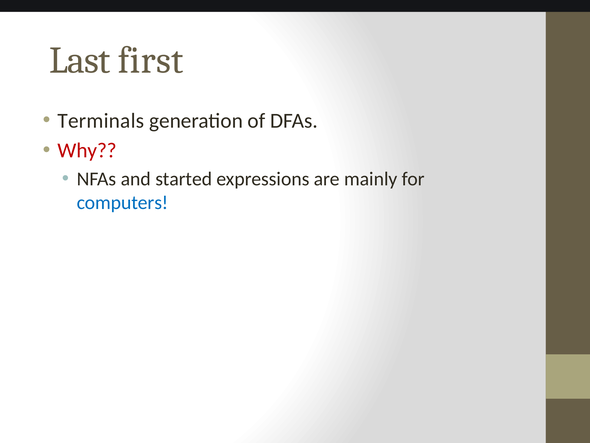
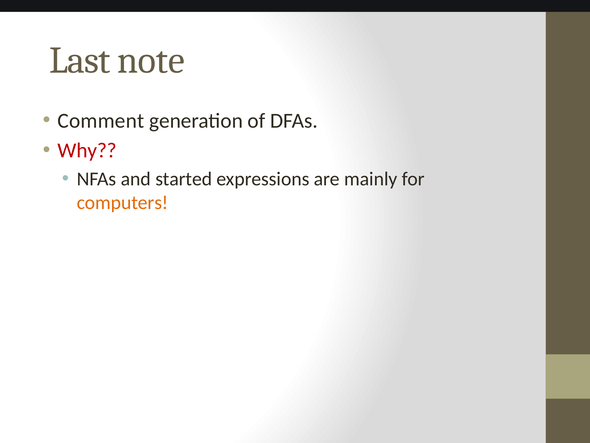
first: first -> note (151, 60)
Terminals: Terminals -> Comment (101, 121)
computers colour: blue -> orange (123, 202)
